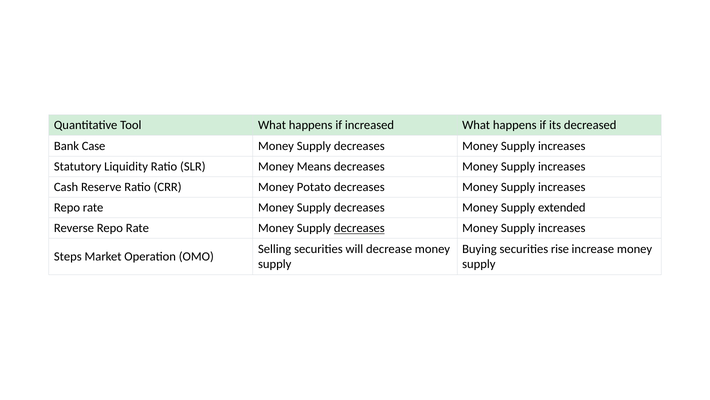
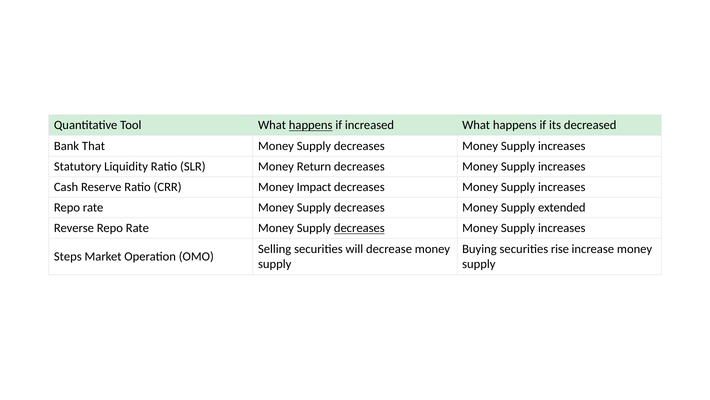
happens underline: none -> present (311, 125)
Case: Case -> That (94, 146)
Means: Means -> Return (314, 166)
Potato: Potato -> Impact (314, 187)
